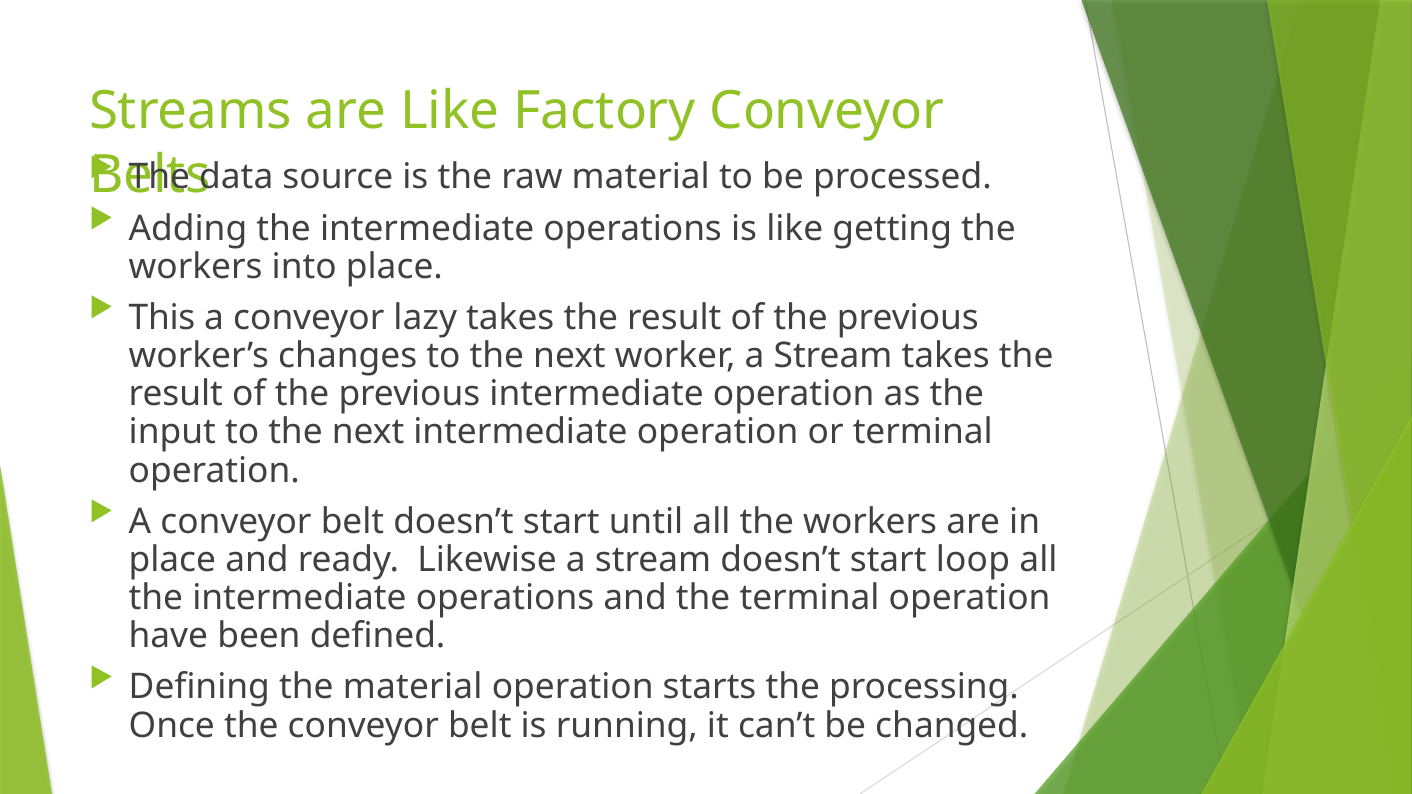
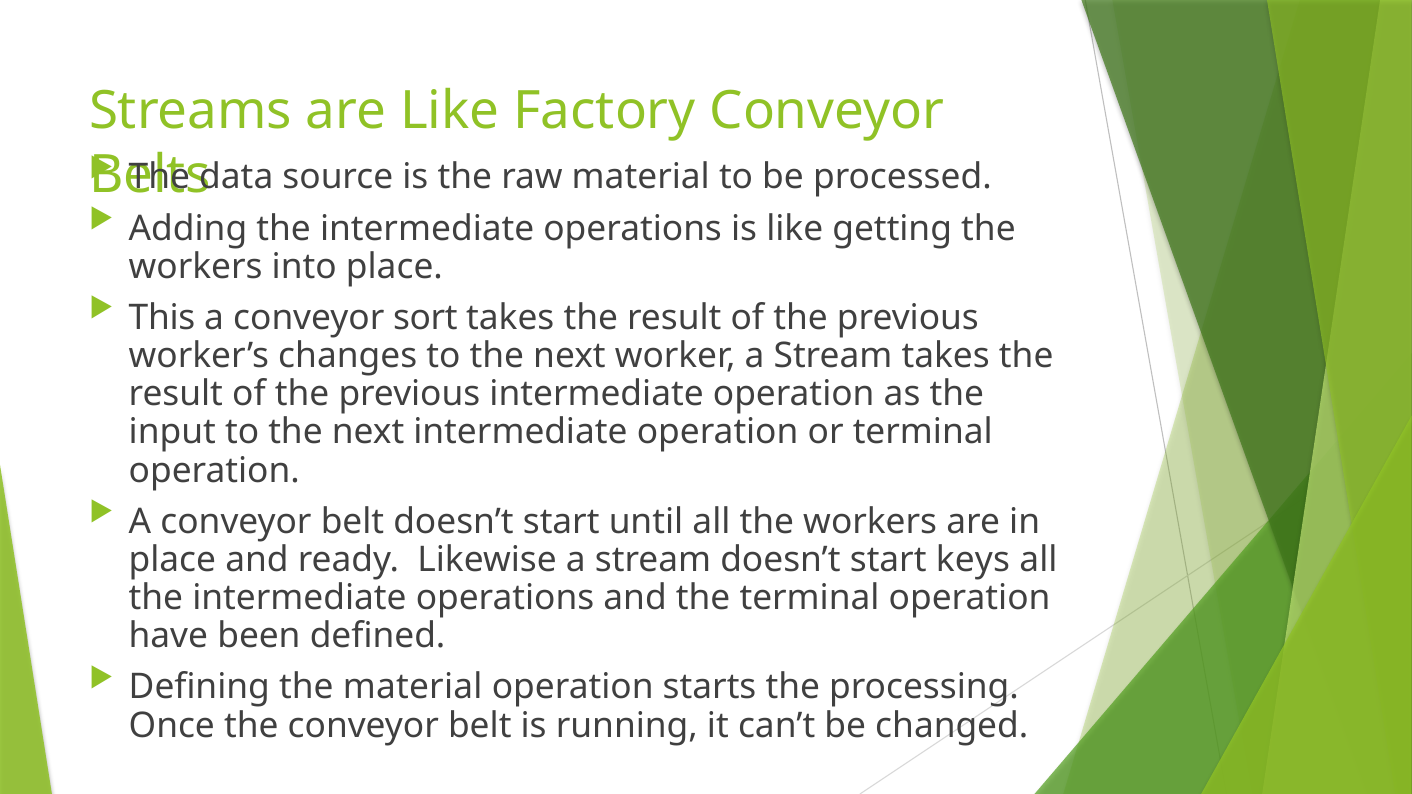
lazy: lazy -> sort (425, 318)
loop: loop -> keys (973, 560)
